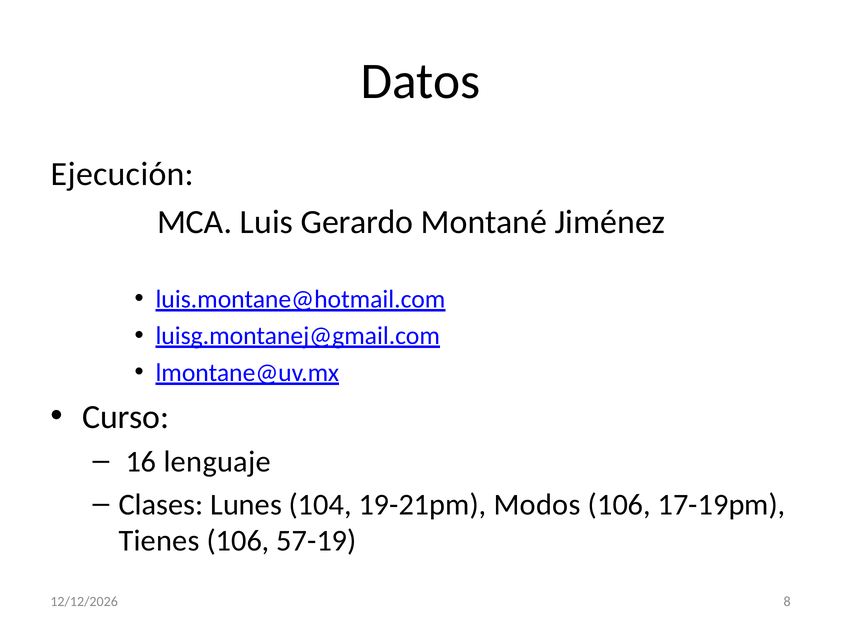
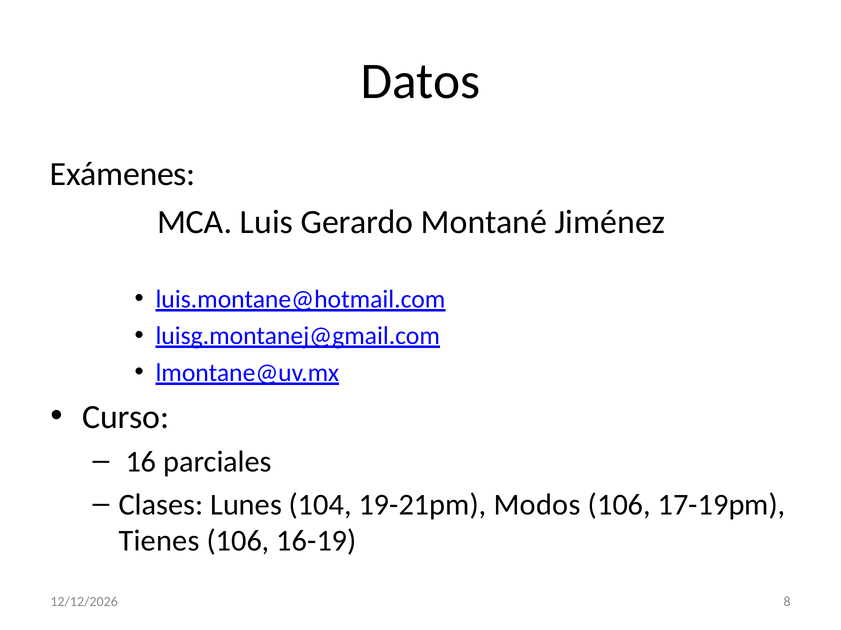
Ejecución: Ejecución -> Exámenes (123, 174)
lenguaje: lenguaje -> parciales (217, 462)
57-19: 57-19 -> 16-19 (316, 542)
